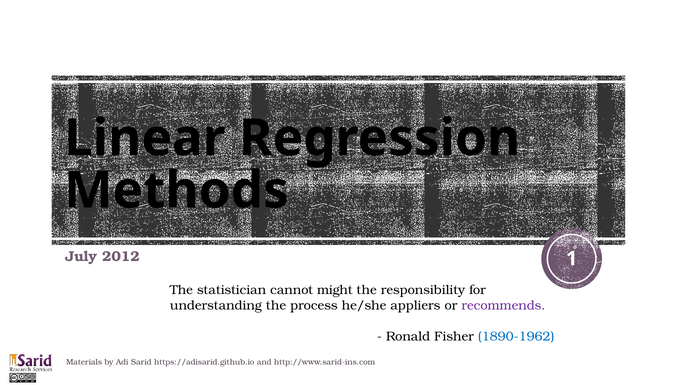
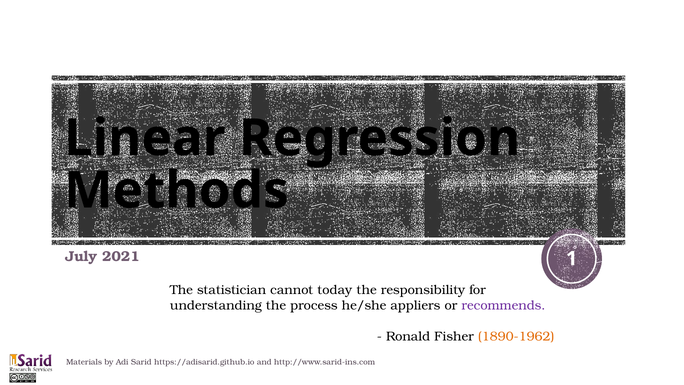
2012: 2012 -> 2021 (121, 256)
might: might -> today (335, 290)
1890-1962 colour: blue -> orange (516, 336)
